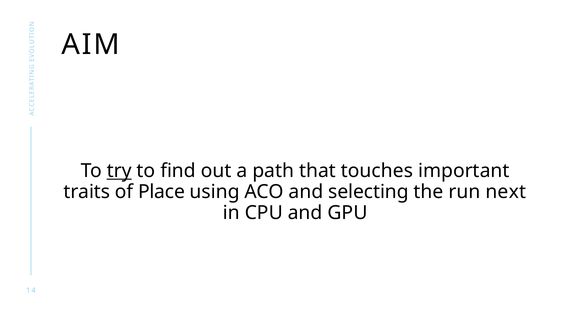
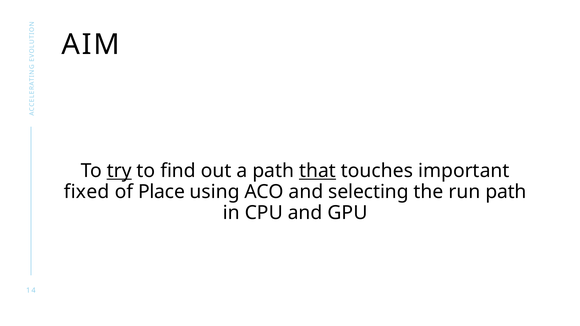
that underline: none -> present (318, 171)
traits: traits -> fixed (87, 192)
run next: next -> path (506, 192)
